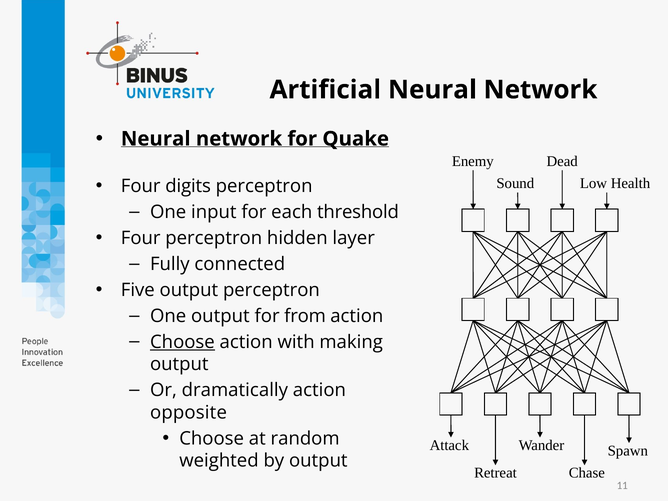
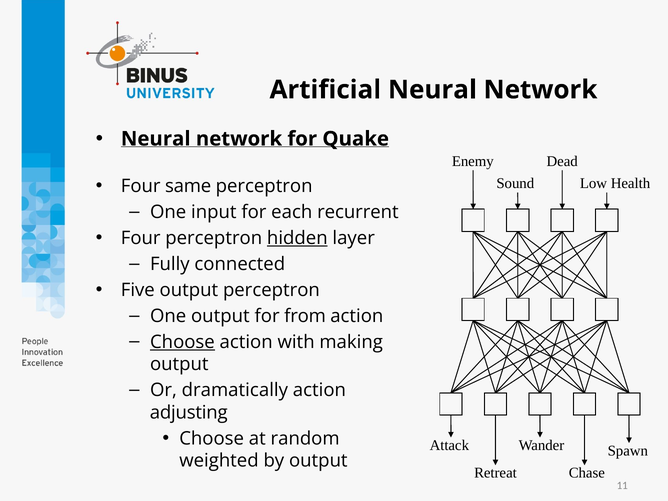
digits: digits -> same (188, 186)
threshold: threshold -> recurrent (358, 212)
hidden underline: none -> present (297, 238)
opposite: opposite -> adjusting (189, 412)
